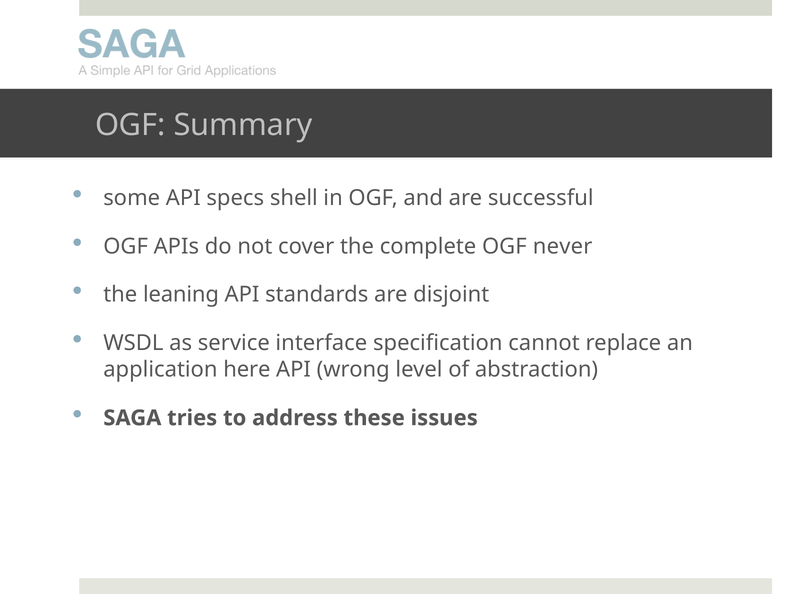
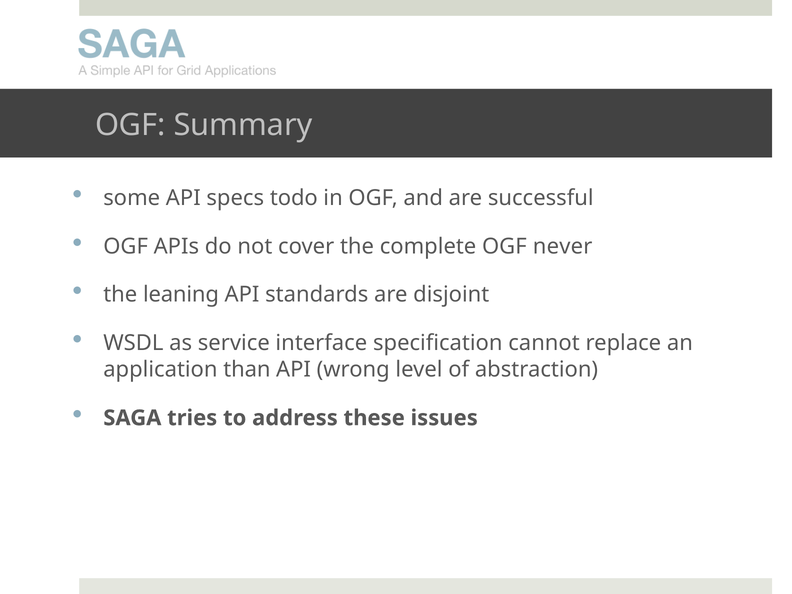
shell: shell -> todo (294, 198)
here: here -> than (247, 370)
